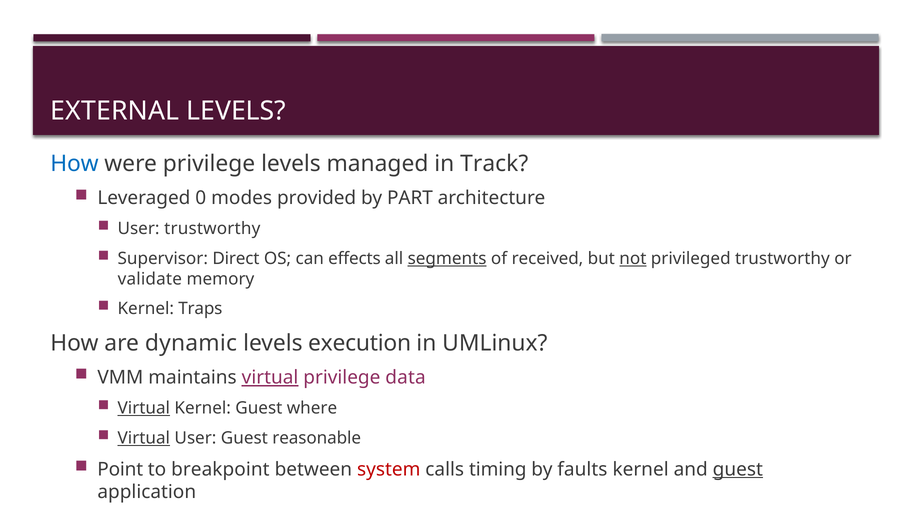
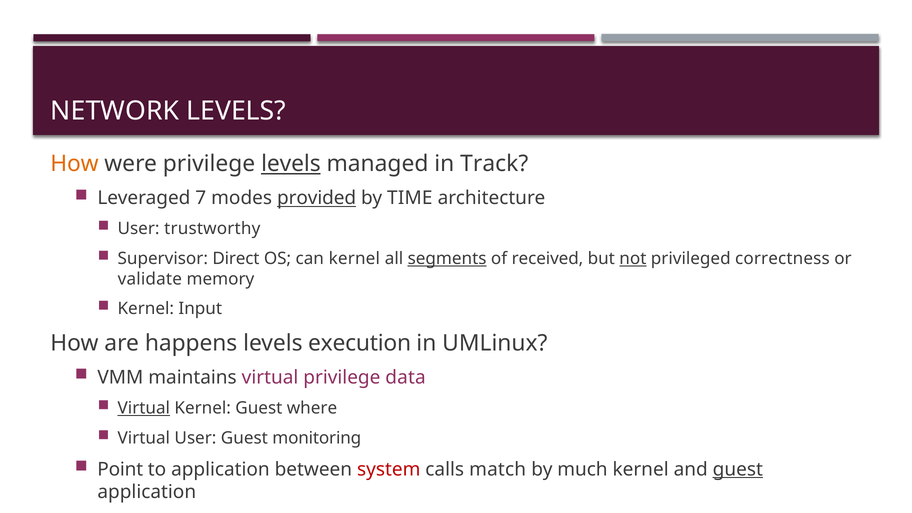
EXTERNAL: EXTERNAL -> NETWORK (115, 111)
How colour: blue -> orange (74, 164)
levels underline: none -> present (291, 164)
0: 0 -> 7 (201, 198)
provided underline: none -> present (317, 198)
PART: PART -> TIME (410, 198)
can effects: effects -> kernel (354, 259)
privileged trustworthy: trustworthy -> correctness (782, 259)
Traps: Traps -> Input (200, 309)
dynamic: dynamic -> happens (191, 343)
virtual underline: present -> none (270, 378)
Virtual underline: present -> none (144, 438)
reasonable: reasonable -> monitoring (317, 438)
to breakpoint: breakpoint -> application (220, 469)
timing: timing -> match (498, 469)
faults: faults -> much (582, 469)
